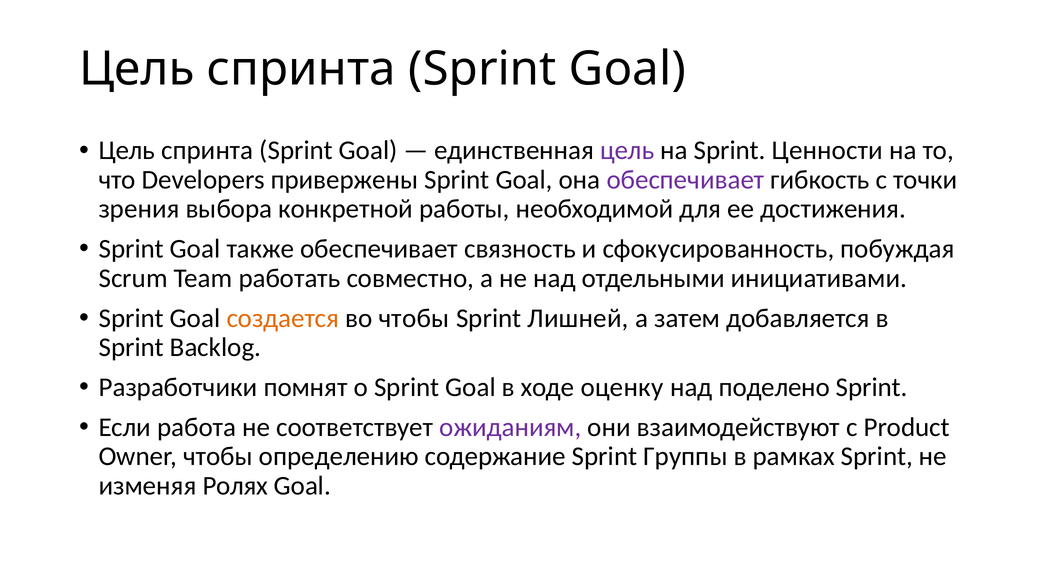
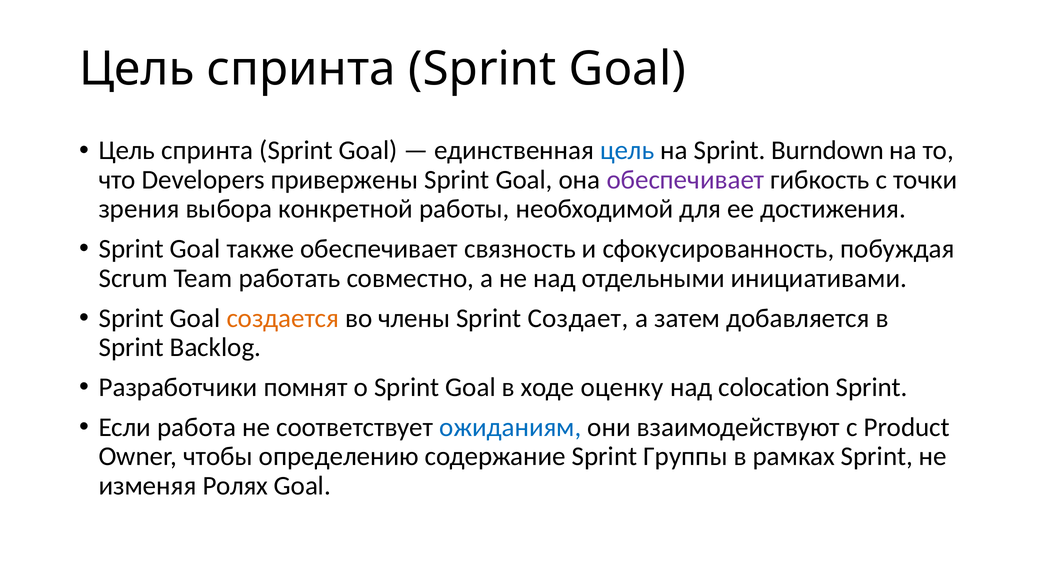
цель colour: purple -> blue (627, 151)
Ценности: Ценности -> Burndown (828, 151)
во чтобы: чтобы -> члены (414, 318)
Лишней: Лишней -> Создает (578, 318)
поделено: поделено -> colocation (774, 388)
ожиданиям colour: purple -> blue (510, 428)
